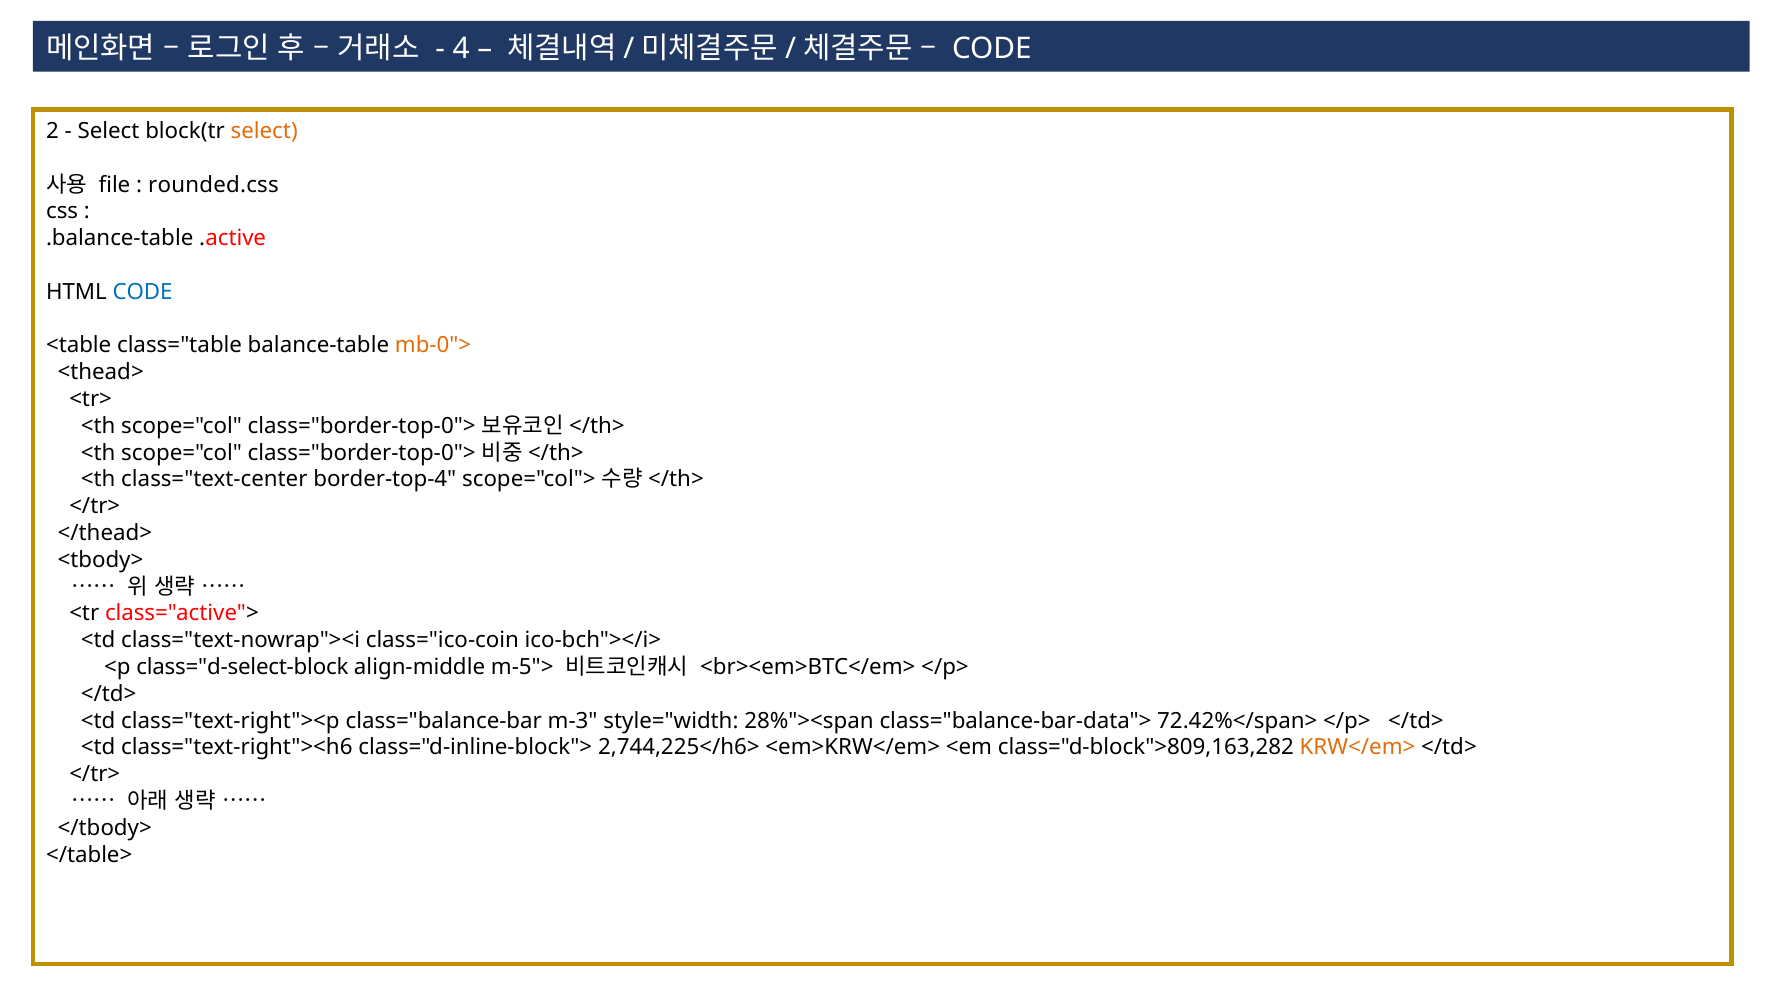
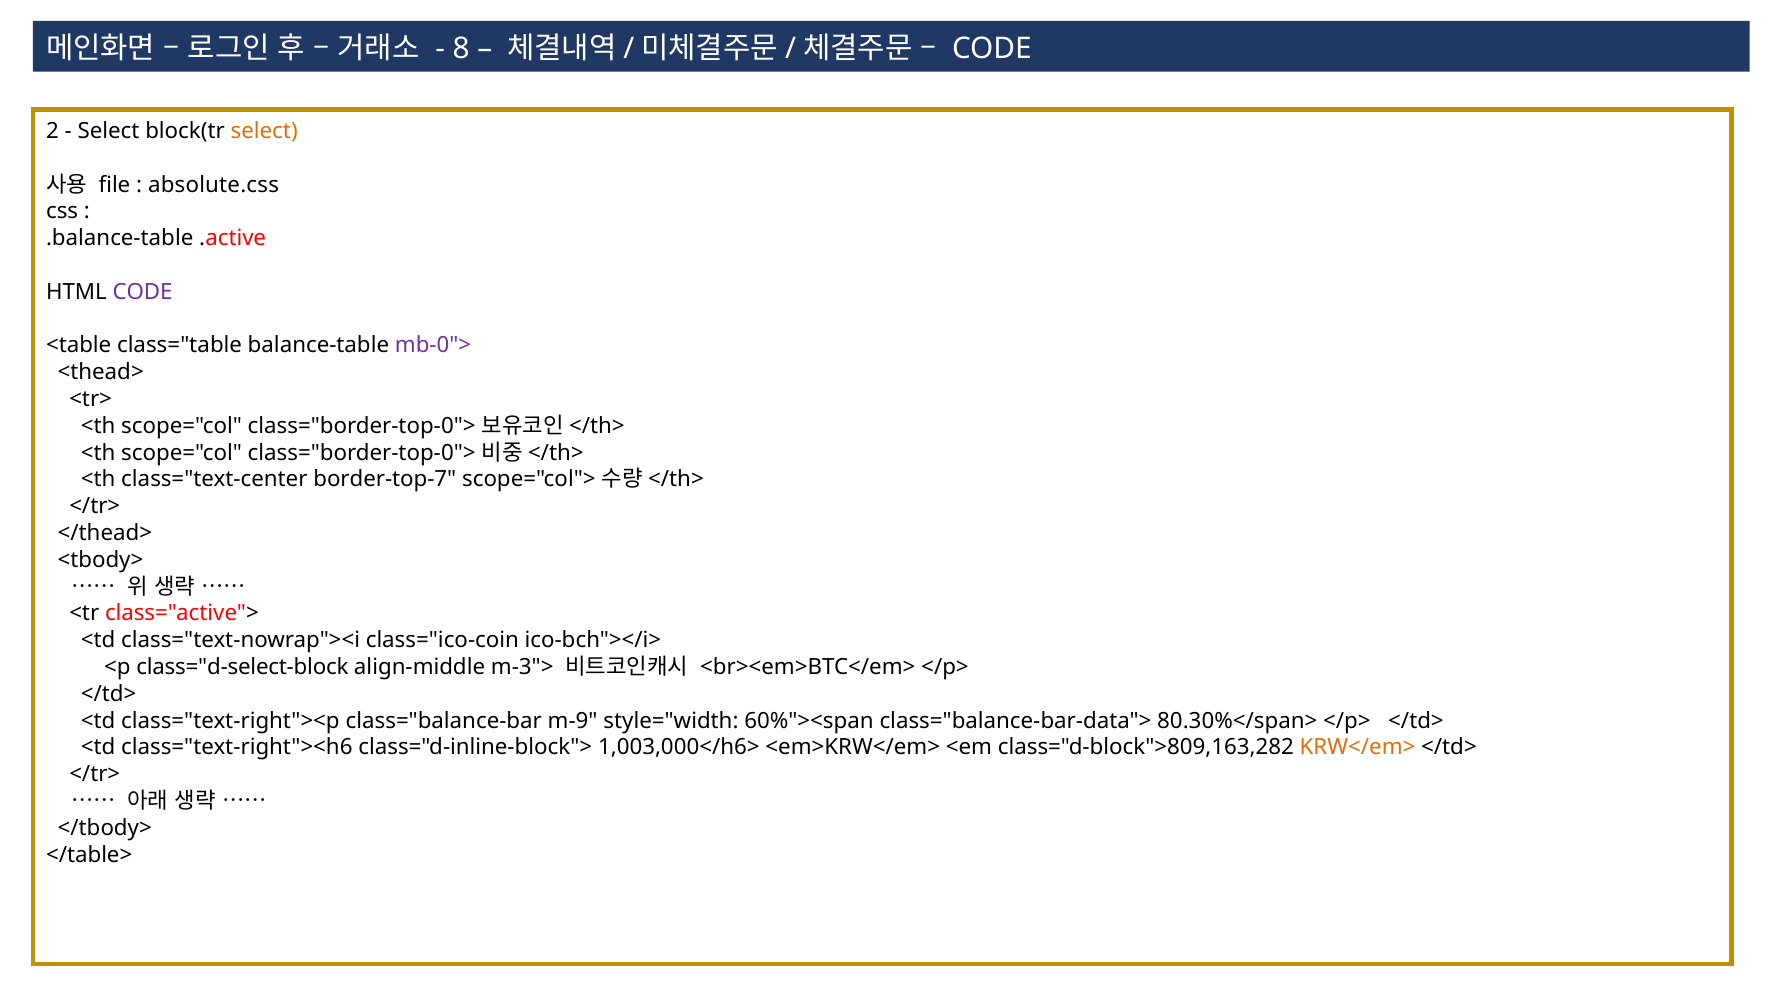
4: 4 -> 8 (461, 48)
rounded.css: rounded.css -> absolute.css (213, 185)
CODE colour: blue -> purple (143, 292)
mb-0"> colour: orange -> purple (433, 346)
border-top-4: border-top-4 -> border-top-7 (385, 480)
m-5">: m-5"> -> m-3"> (522, 667)
m-3: m-3 -> m-9 (573, 721)
28%"><span: 28%"><span -> 60%"><span (809, 721)
72.42%</span>: 72.42%</span> -> 80.30%</span> (1237, 721)
2,744,225</h6>: 2,744,225</h6> -> 1,003,000</h6> (679, 748)
